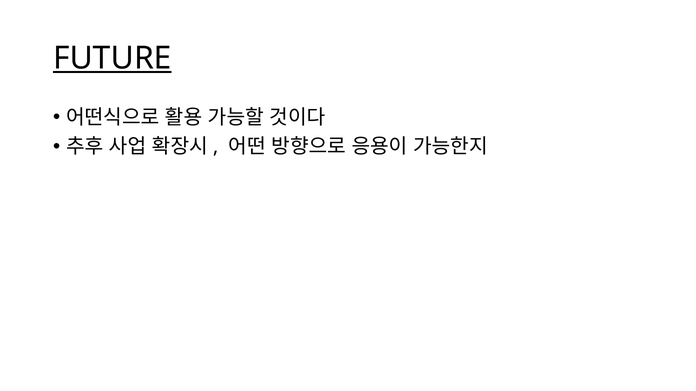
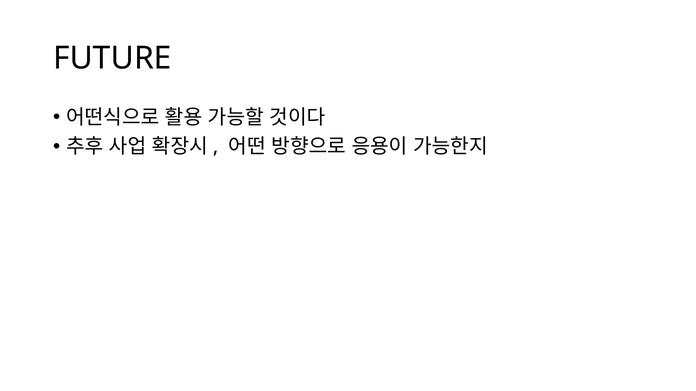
FUTURE underline: present -> none (112, 58)
